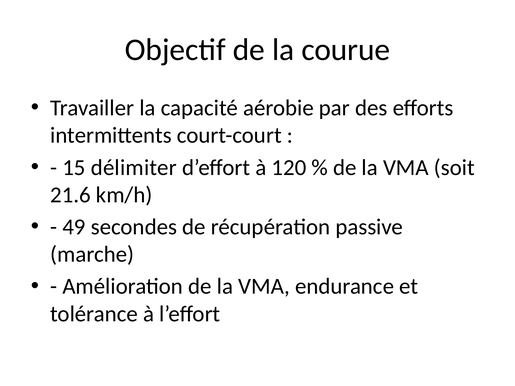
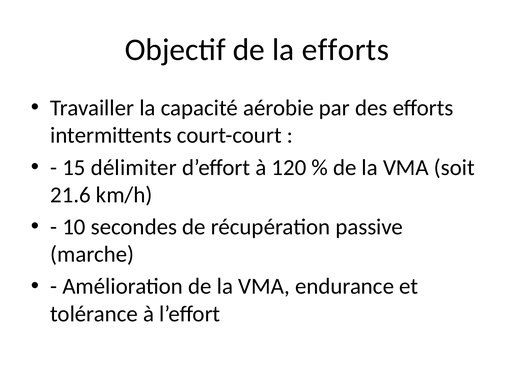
la courue: courue -> efforts (346, 50)
49: 49 -> 10 (74, 227)
